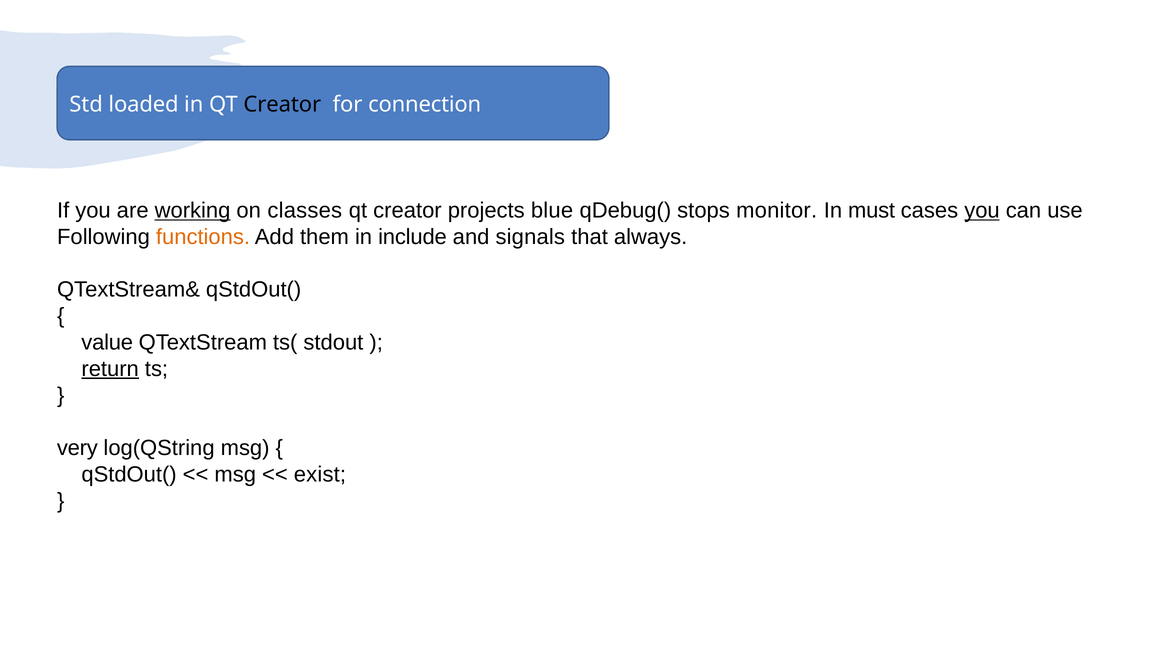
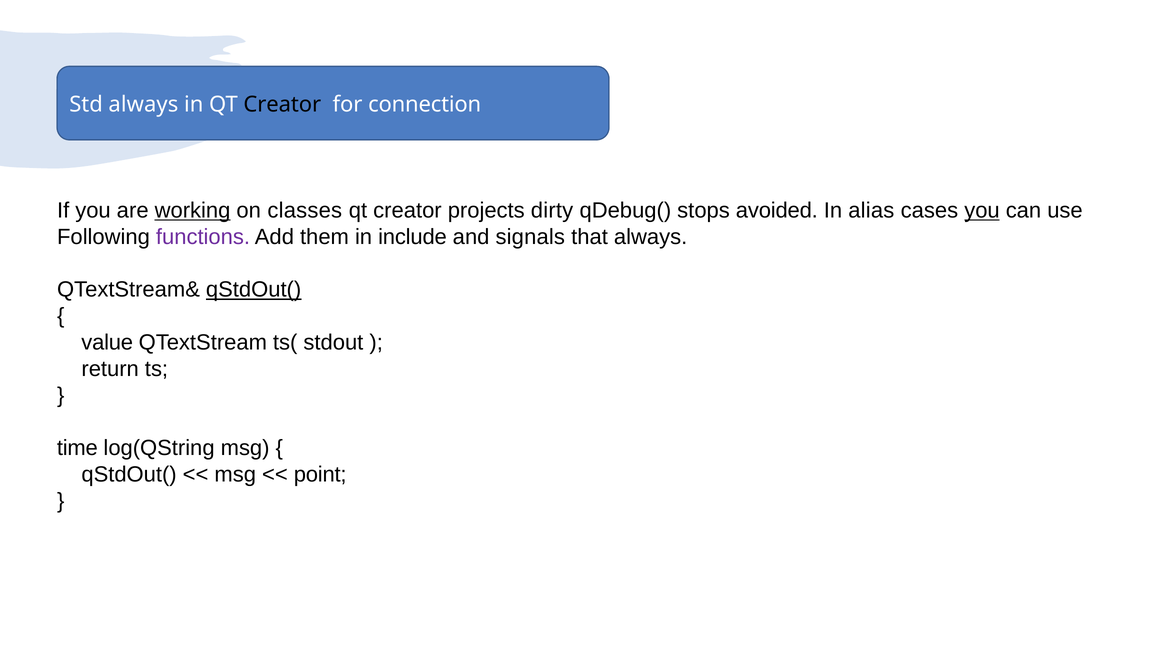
Std loaded: loaded -> always (143, 105)
blue: blue -> dirty (552, 210)
monitor: monitor -> avoided (777, 210)
must: must -> alias (871, 210)
functions colour: orange -> purple (203, 237)
qStdOut( underline: none -> present (254, 290)
return underline: present -> none (110, 369)
very: very -> time (77, 448)
exist: exist -> point (320, 474)
